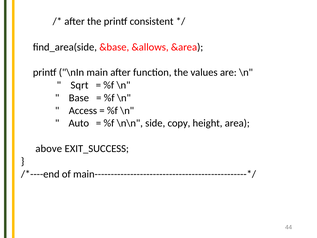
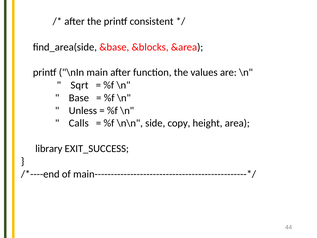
&allows: &allows -> &blocks (150, 47)
Access: Access -> Unless (83, 110)
Auto: Auto -> Calls (79, 123)
above: above -> library (49, 148)
